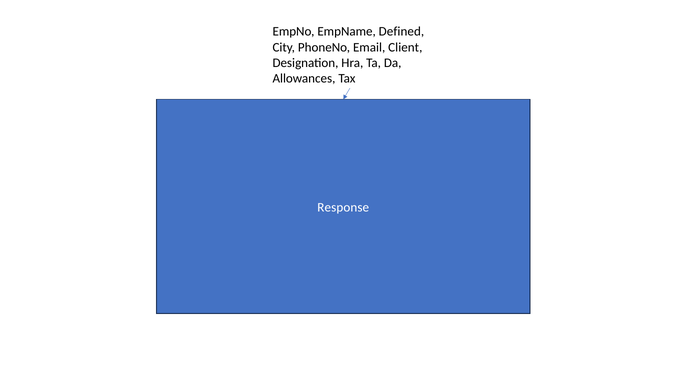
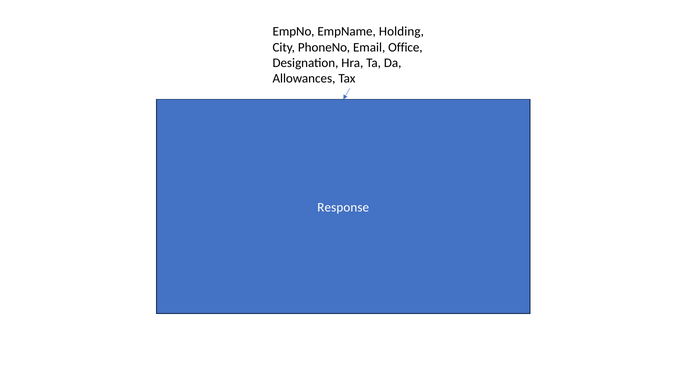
Defined: Defined -> Holding (401, 32)
Client: Client -> Office (405, 47)
